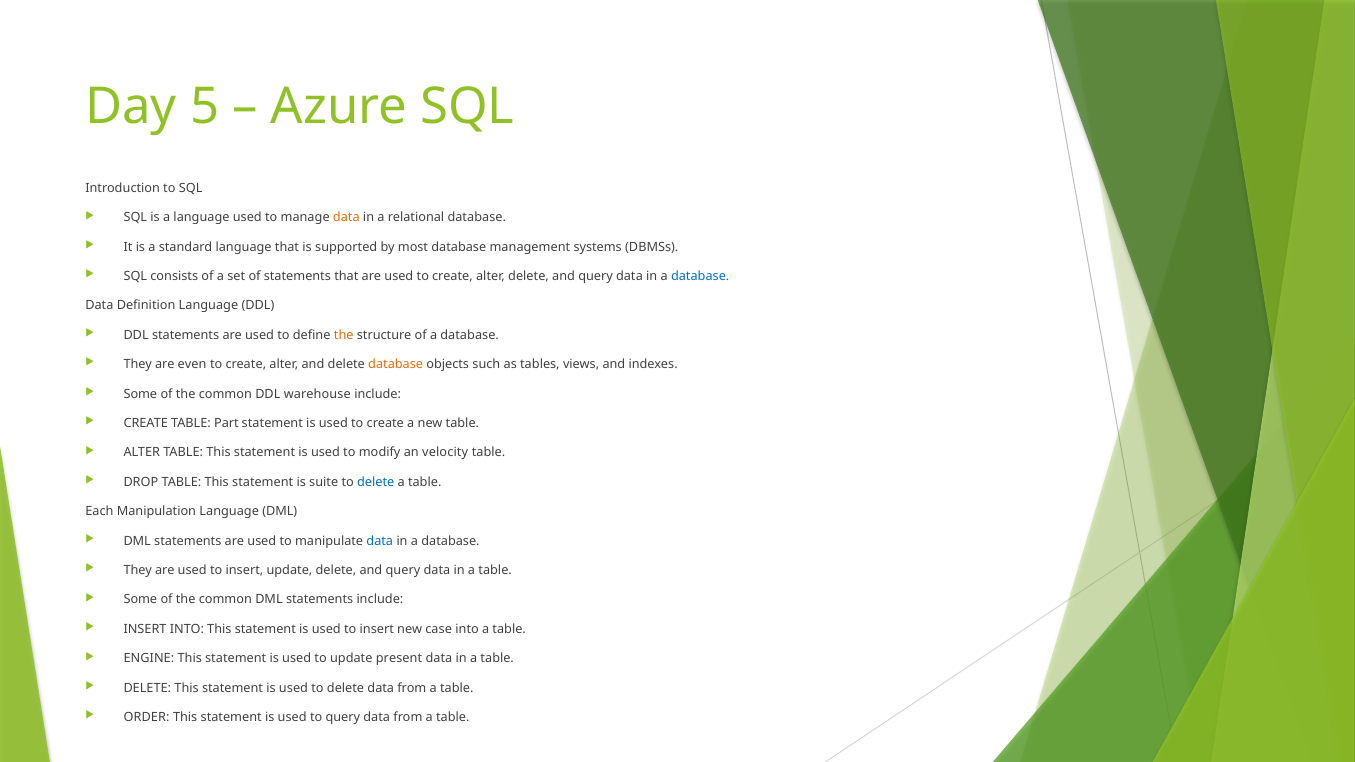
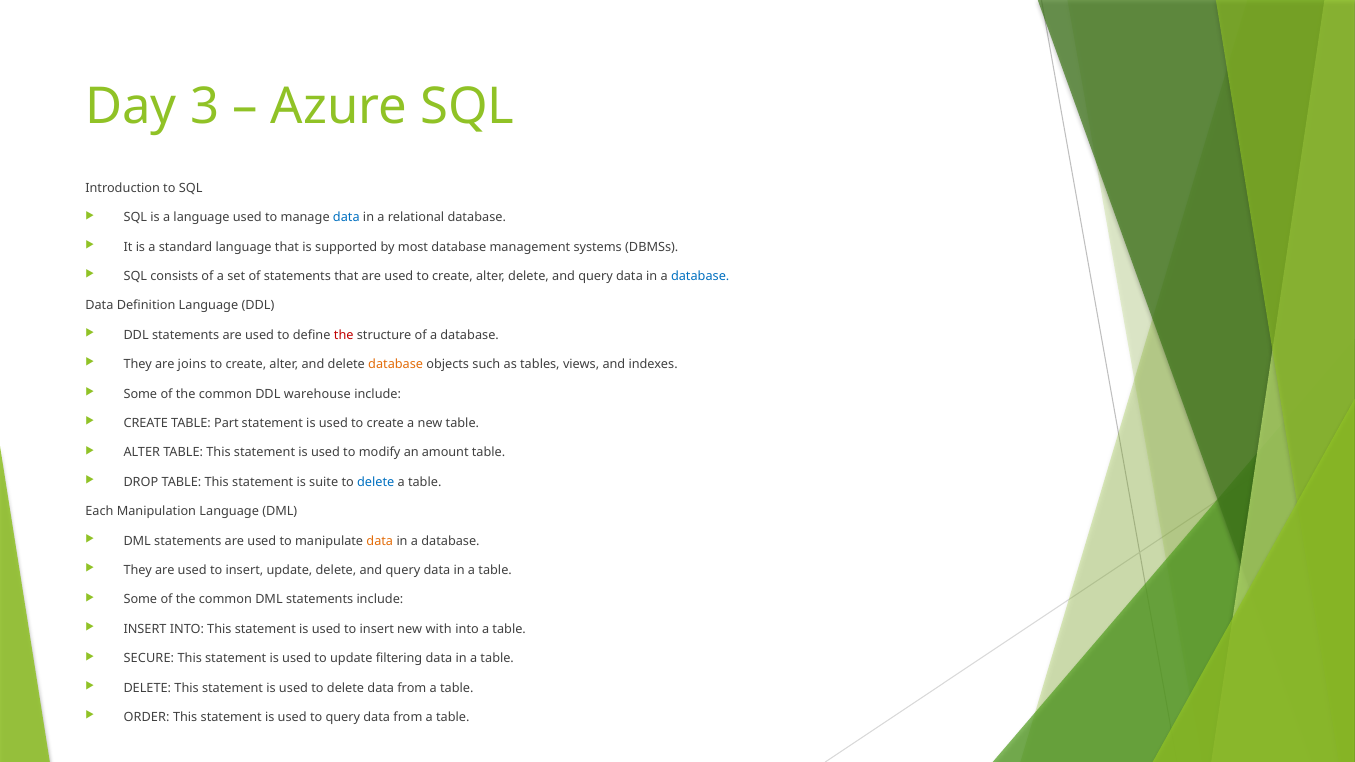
5: 5 -> 3 (205, 107)
data colour: orange -> blue (346, 217)
the colour: orange -> red (344, 335)
even: even -> joins (192, 365)
velocity: velocity -> amount (445, 453)
data colour: blue -> orange (380, 541)
case: case -> with (439, 629)
ENGINE: ENGINE -> SECURE (149, 659)
present: present -> filtering (399, 659)
